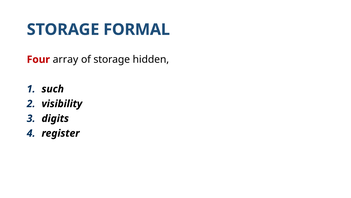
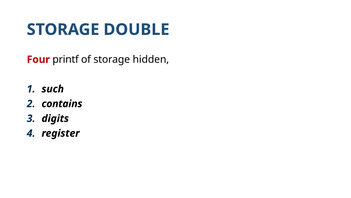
FORMAL: FORMAL -> DOUBLE (136, 29)
array: array -> printf (66, 59)
visibility: visibility -> contains (62, 103)
